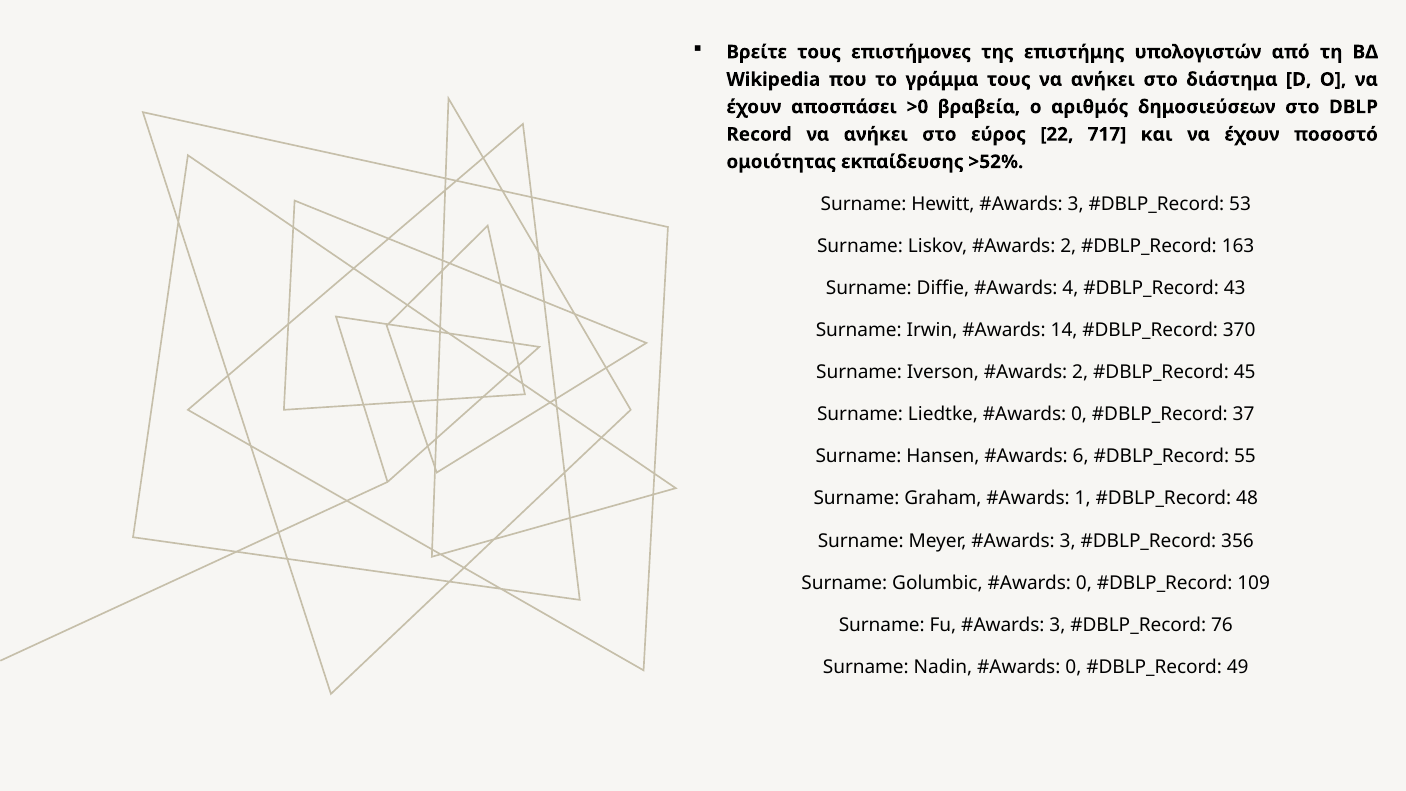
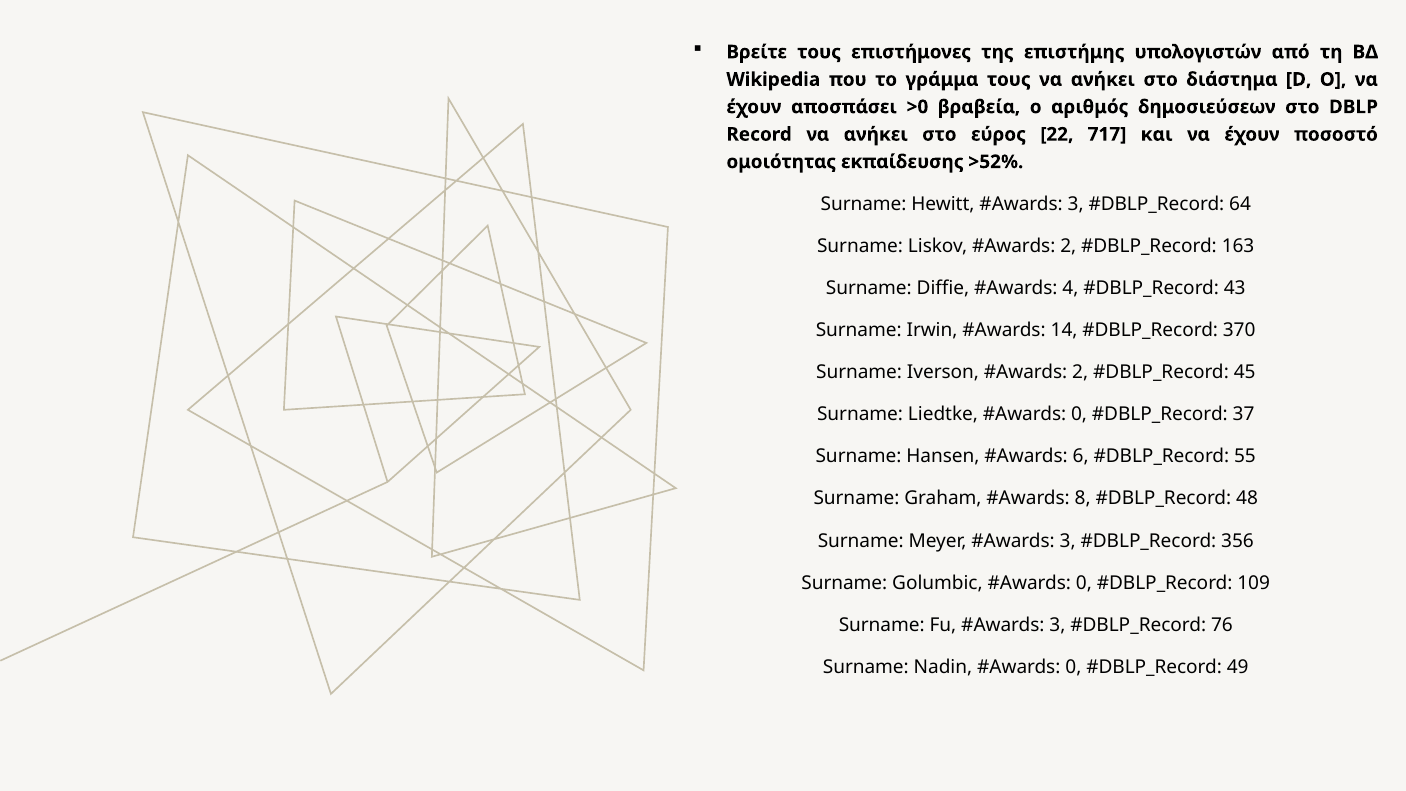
53: 53 -> 64 (1240, 204)
1: 1 -> 8 (1083, 499)
